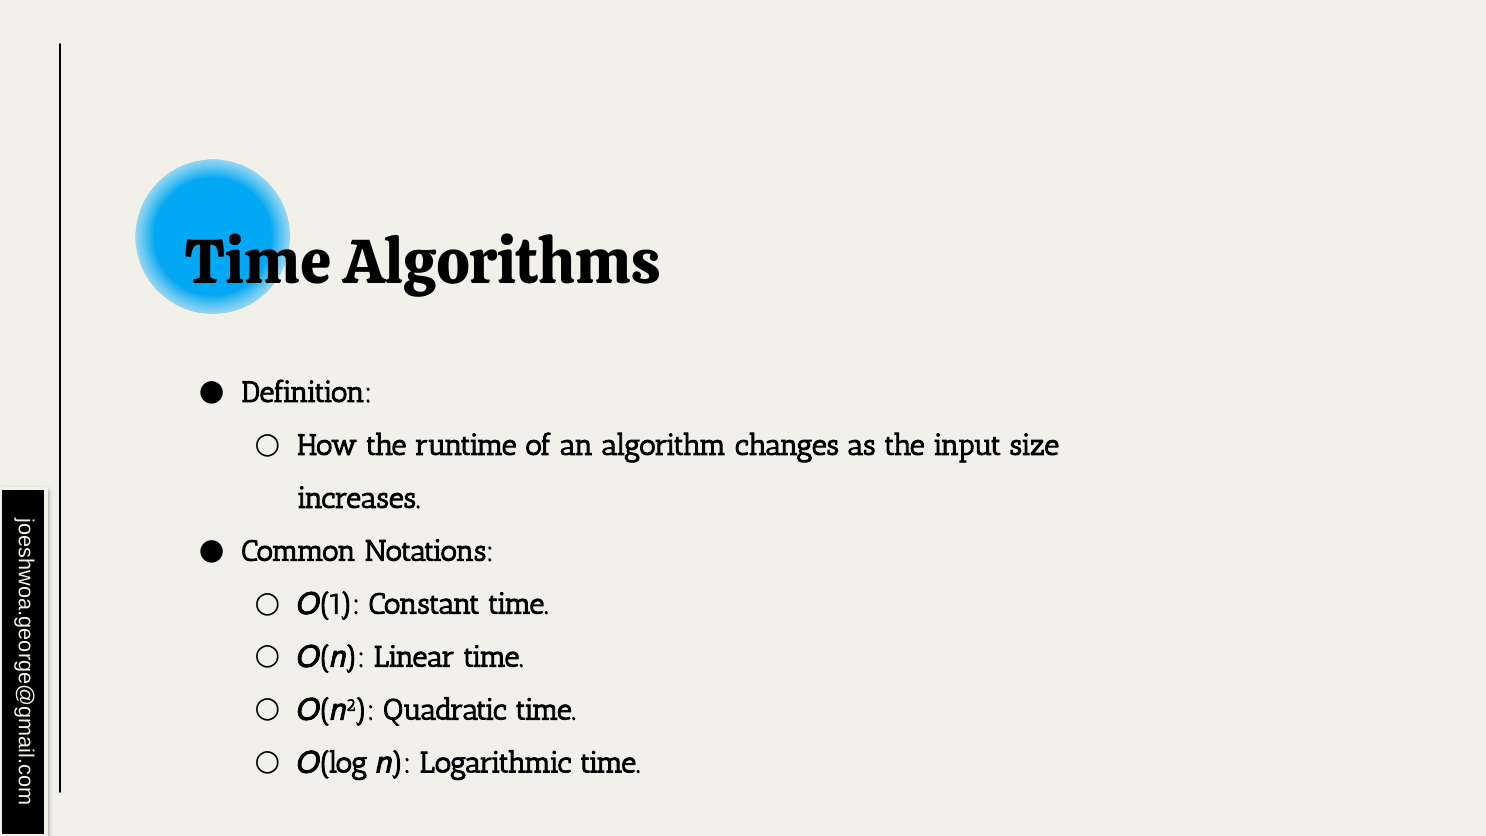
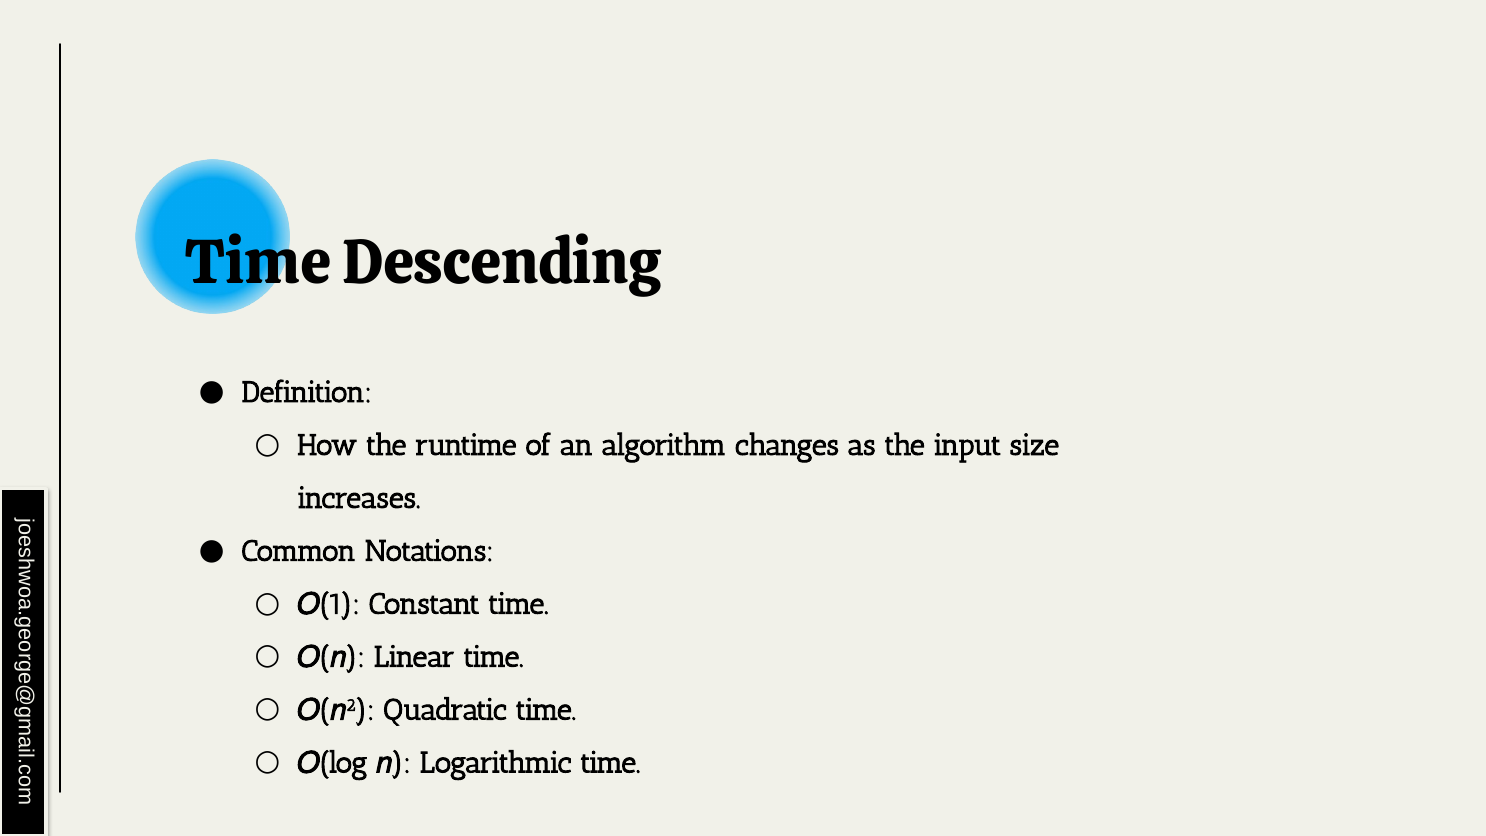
Algorithms: Algorithms -> Descending (502, 263)
